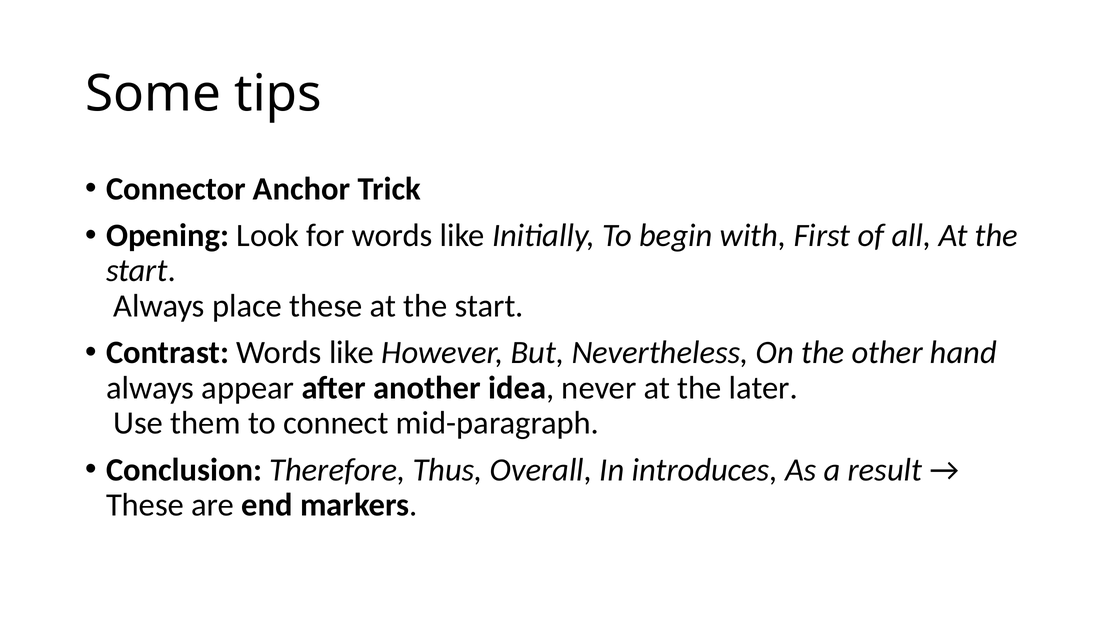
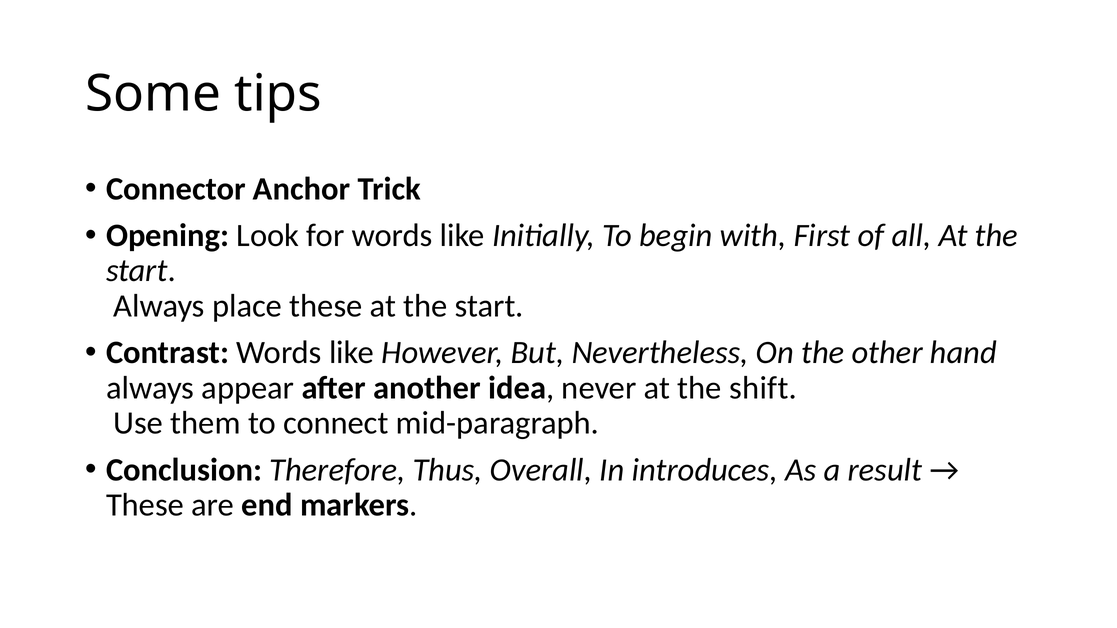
later: later -> shift (763, 388)
